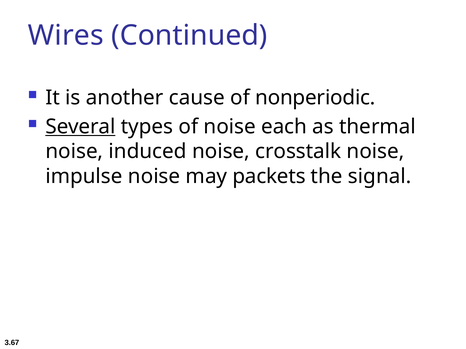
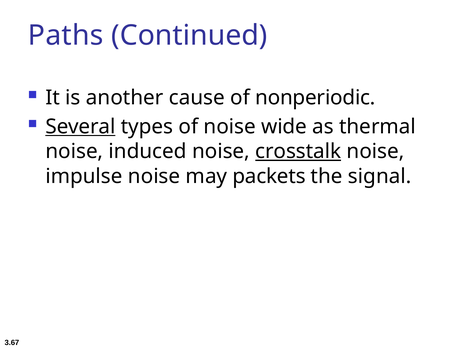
Wires: Wires -> Paths (66, 35)
each: each -> wide (284, 127)
crosstalk underline: none -> present (298, 152)
